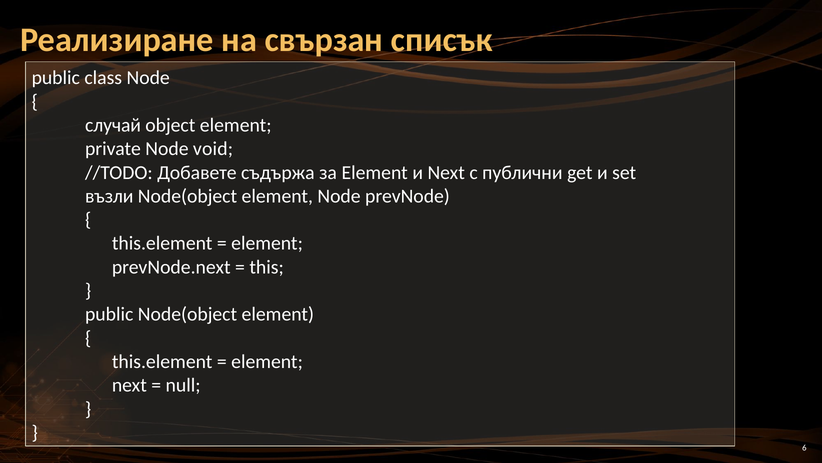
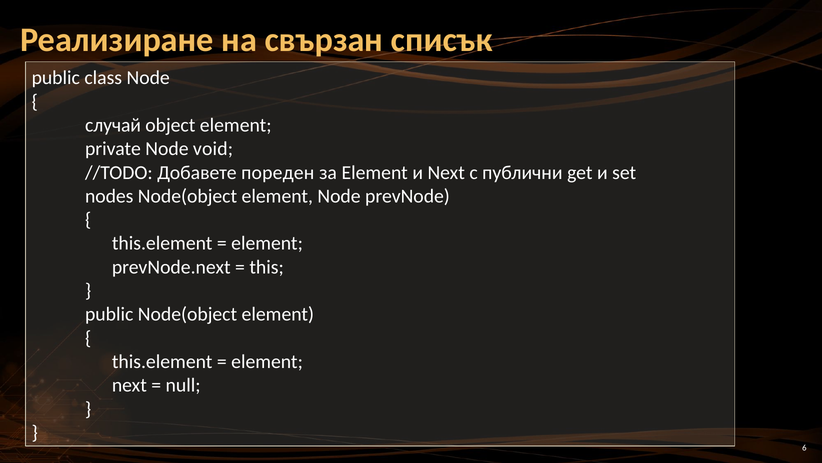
съдържа: съдържа -> пореден (278, 172)
възли: възли -> nodes (109, 196)
